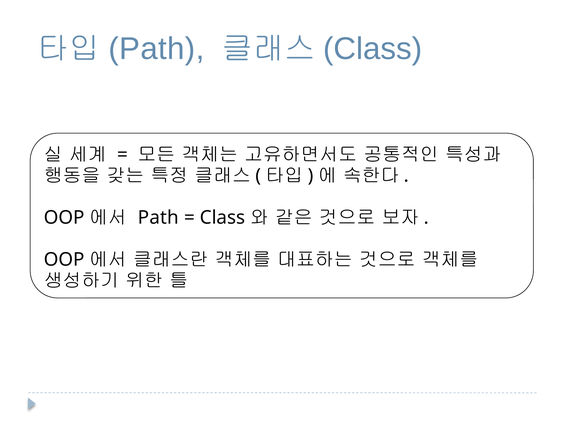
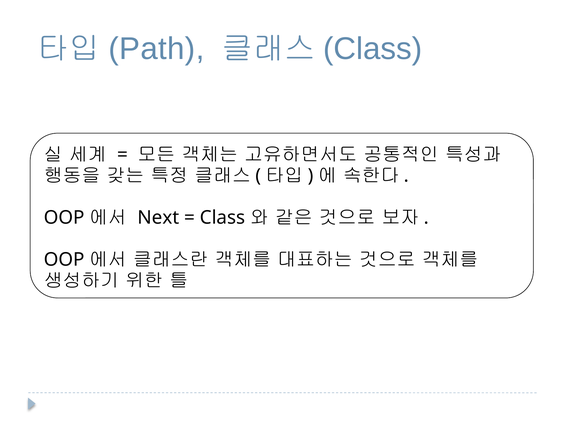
Path: Path -> Next (158, 218)
